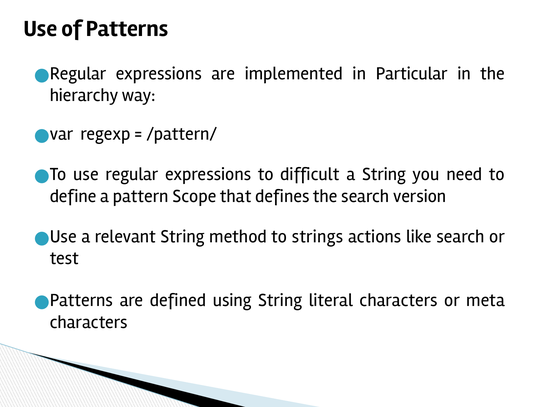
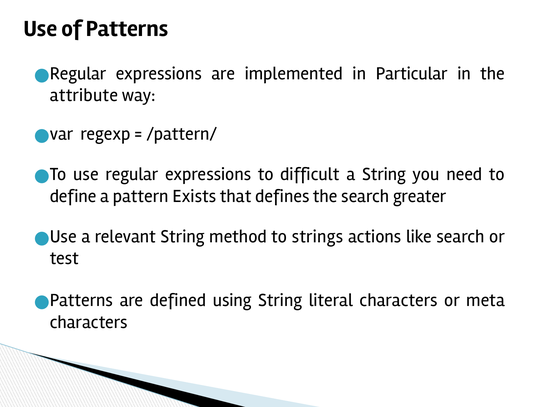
hierarchy: hierarchy -> attribute (84, 95)
Scope: Scope -> Exists (194, 196)
version: version -> greater (420, 196)
